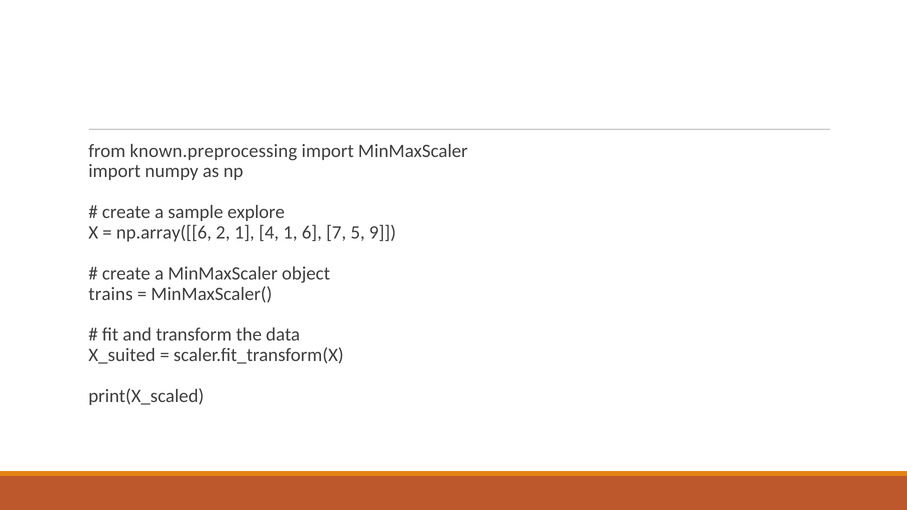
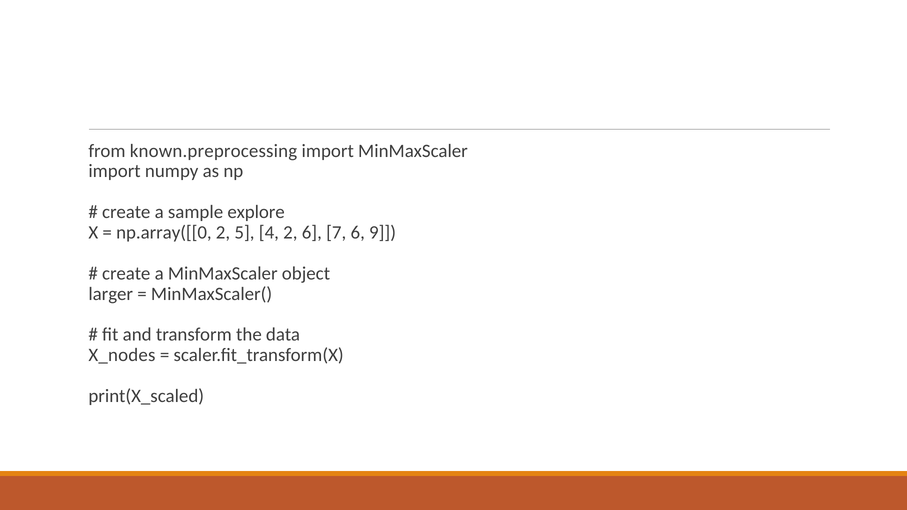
np.array([[6: np.array([[6 -> np.array([[0 (164, 233)
2 1: 1 -> 5 (244, 233)
4 1: 1 -> 2 (290, 233)
7 5: 5 -> 6 (358, 233)
trains: trains -> larger (111, 294)
X_suited: X_suited -> X_nodes (122, 355)
